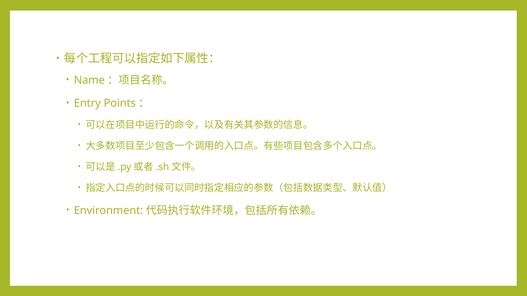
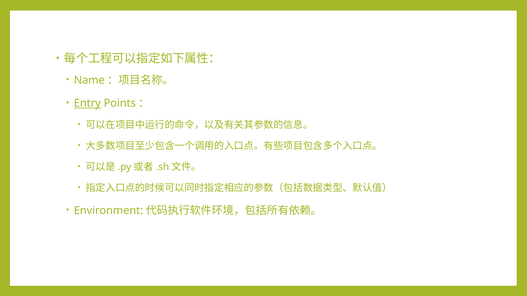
Entry underline: none -> present (87, 103)
